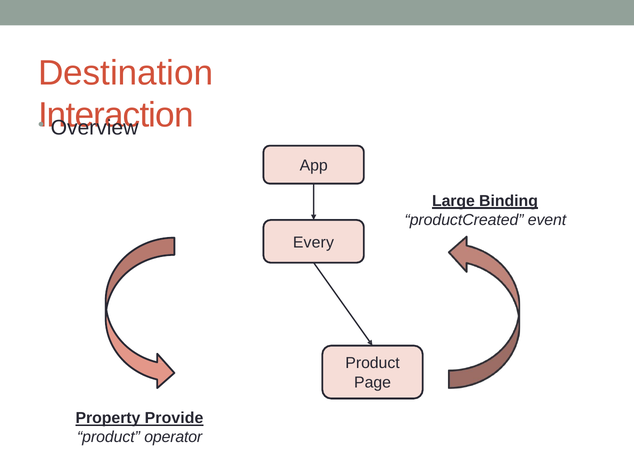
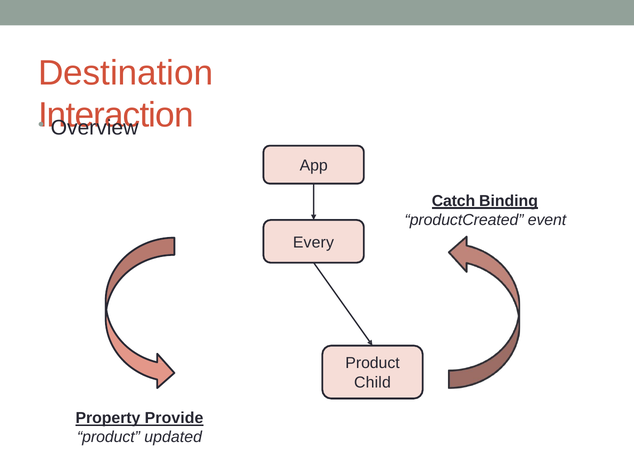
Large: Large -> Catch (453, 201)
Page: Page -> Child (372, 382)
operator: operator -> updated (173, 437)
